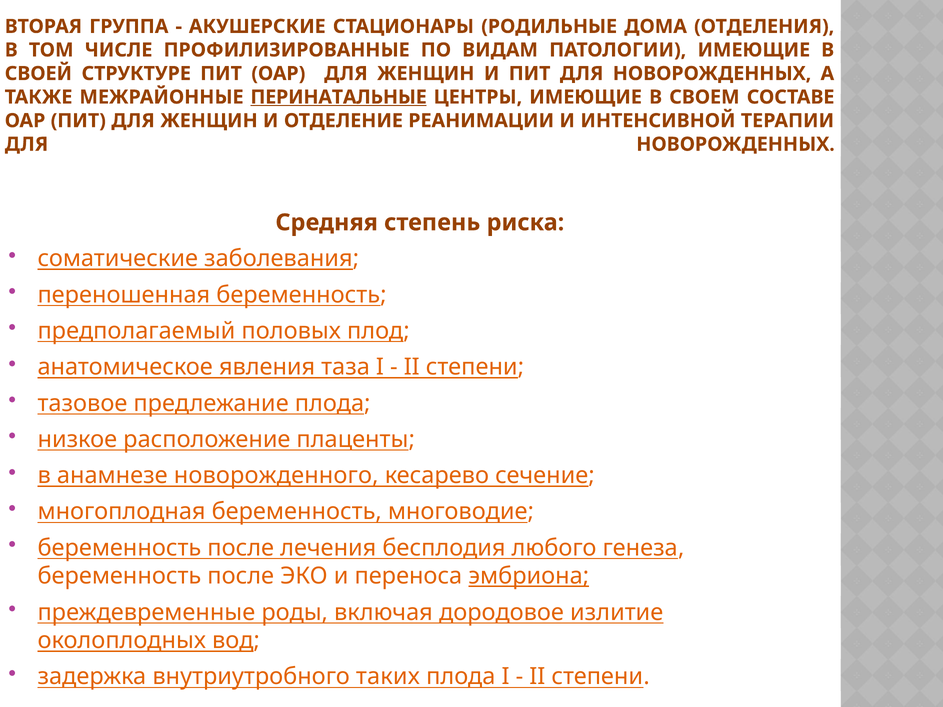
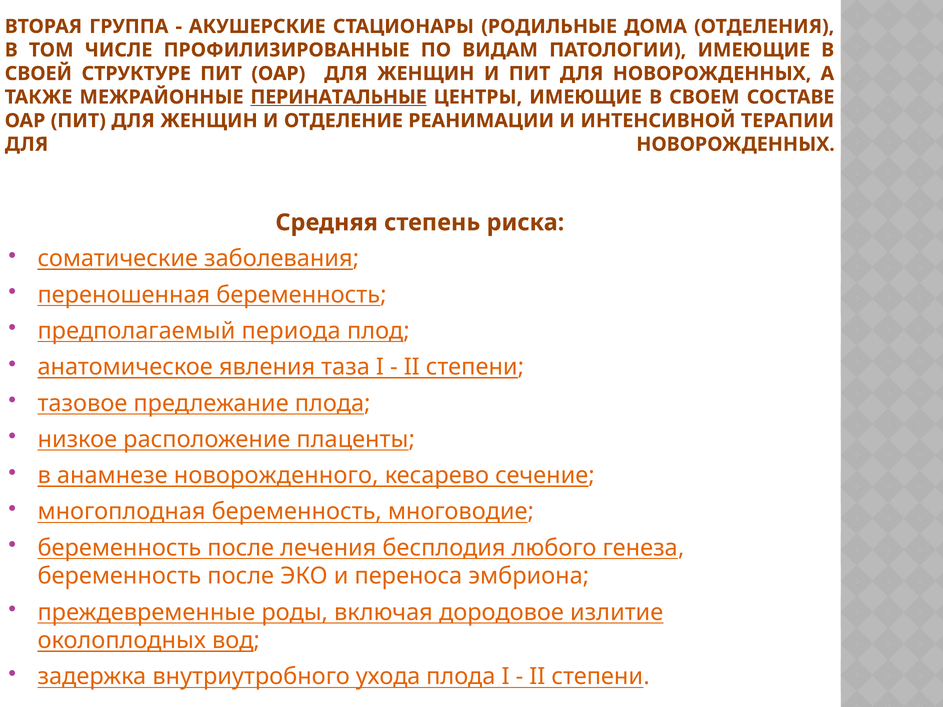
половых: половых -> периода (291, 331)
эмбриона underline: present -> none (529, 576)
таких: таких -> ухода (388, 677)
